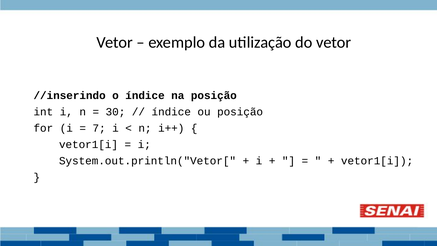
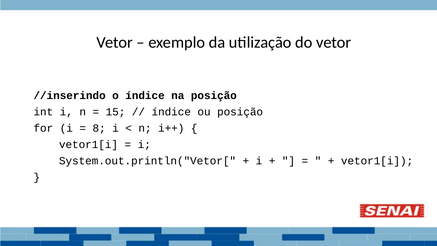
30: 30 -> 15 (115, 112)
7: 7 -> 8 (99, 128)
